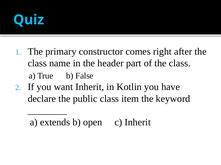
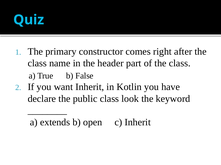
item: item -> look (130, 99)
